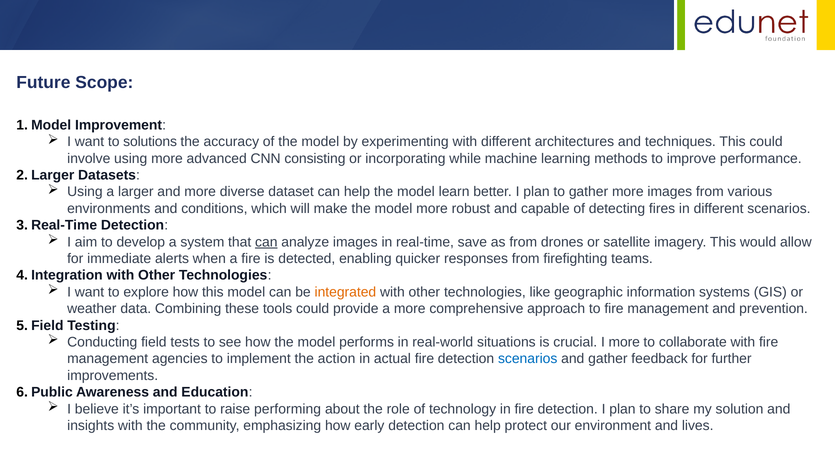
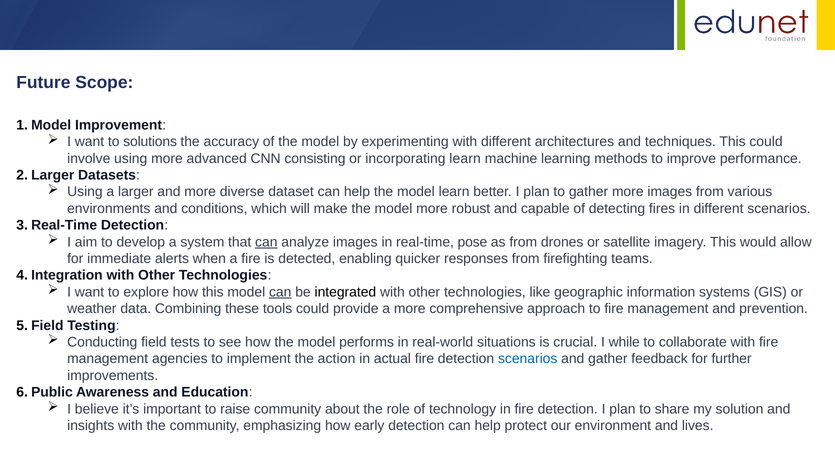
incorporating while: while -> learn (465, 158)
save: save -> pose (472, 242)
can underline: none -> present (280, 292)
integrated colour: orange -> black (345, 292)
I more: more -> while (624, 342)
raise performing: performing -> community (288, 409)
